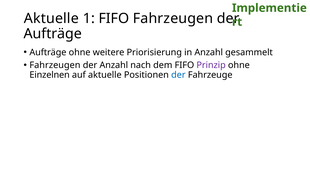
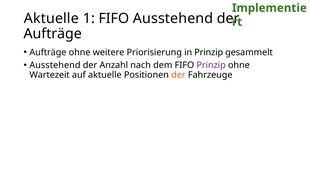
FIFO Fahrzeugen: Fahrzeugen -> Ausstehend (173, 18)
in Anzahl: Anzahl -> Prinzip (209, 52)
Fahrzeugen: Fahrzeugen -> Ausstehend (55, 65)
Einzelnen: Einzelnen -> Wartezeit (50, 75)
der colour: blue -> orange (178, 75)
